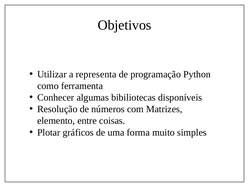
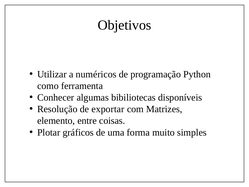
representa: representa -> numéricos (96, 74)
números: números -> exportar (108, 109)
